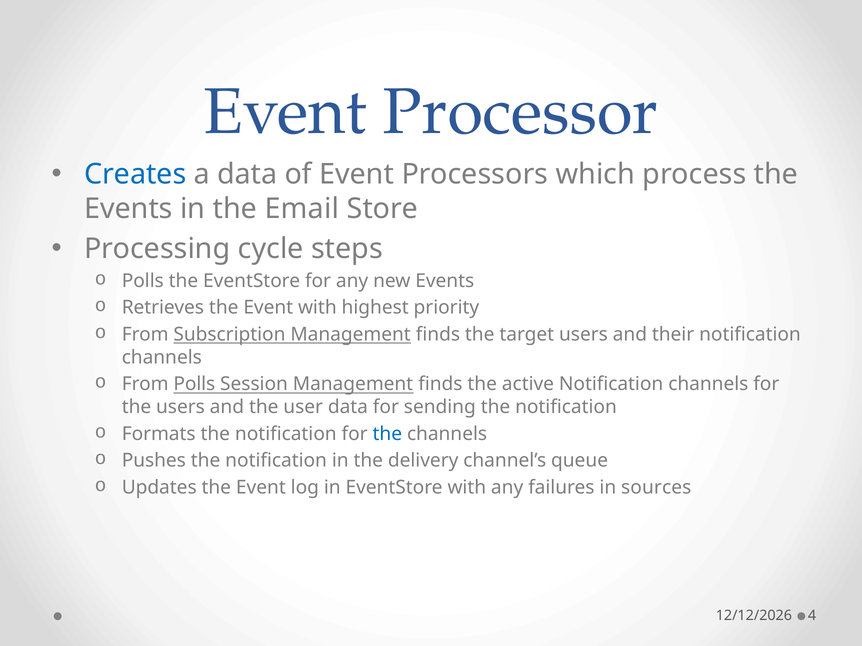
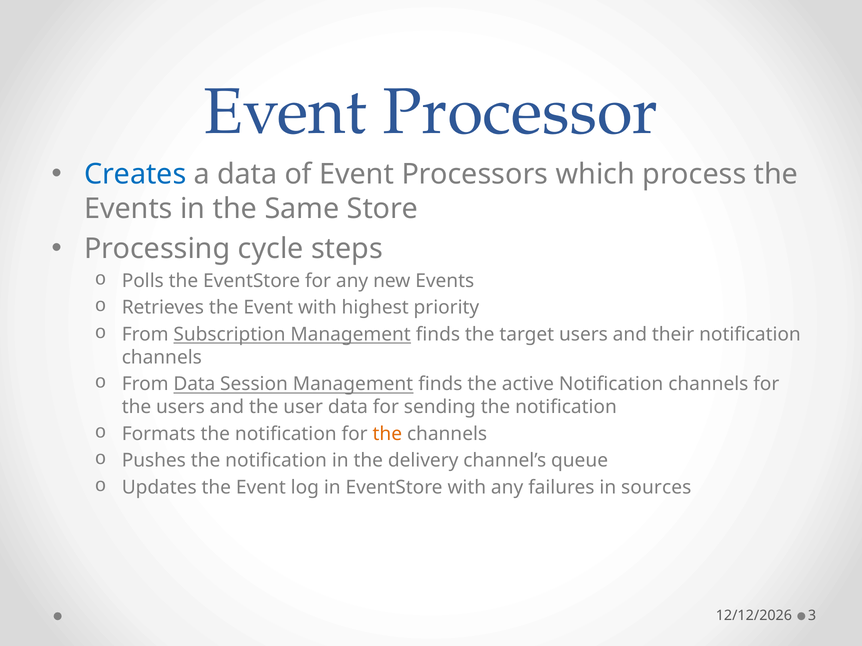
Email: Email -> Same (302, 209)
From Polls: Polls -> Data (194, 384)
the colour: blue -> orange (387, 434)
4: 4 -> 3 (812, 616)
